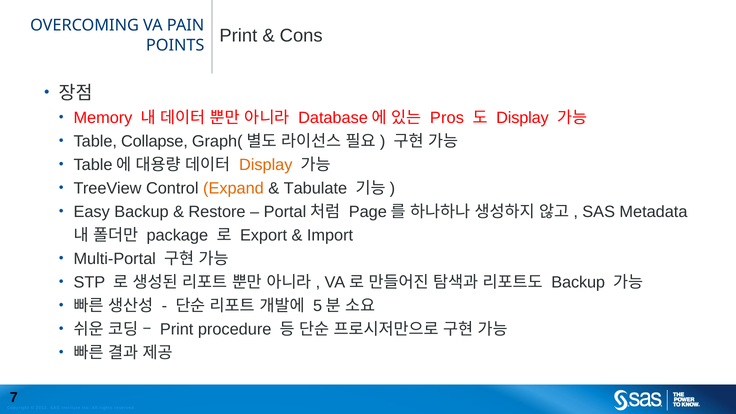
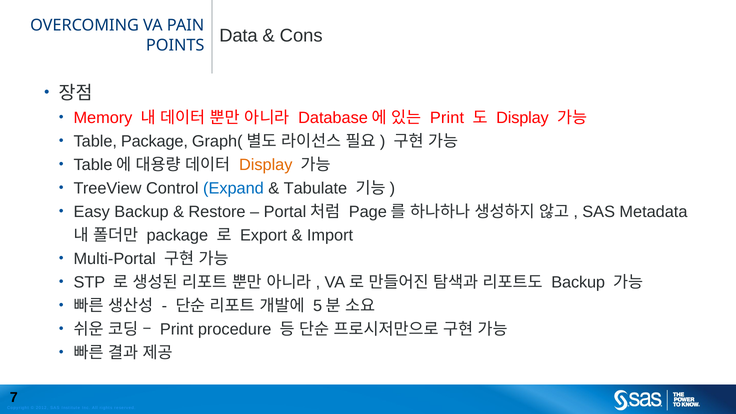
Print: Print -> Data (238, 35)
Pros: Pros -> Print (447, 118)
Table Collapse: Collapse -> Package (154, 141)
Expand colour: orange -> blue (233, 188)
